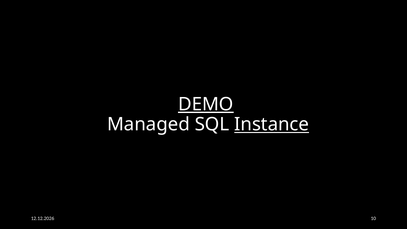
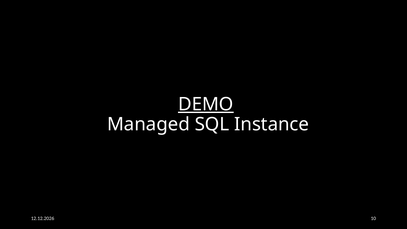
Instance underline: present -> none (272, 124)
